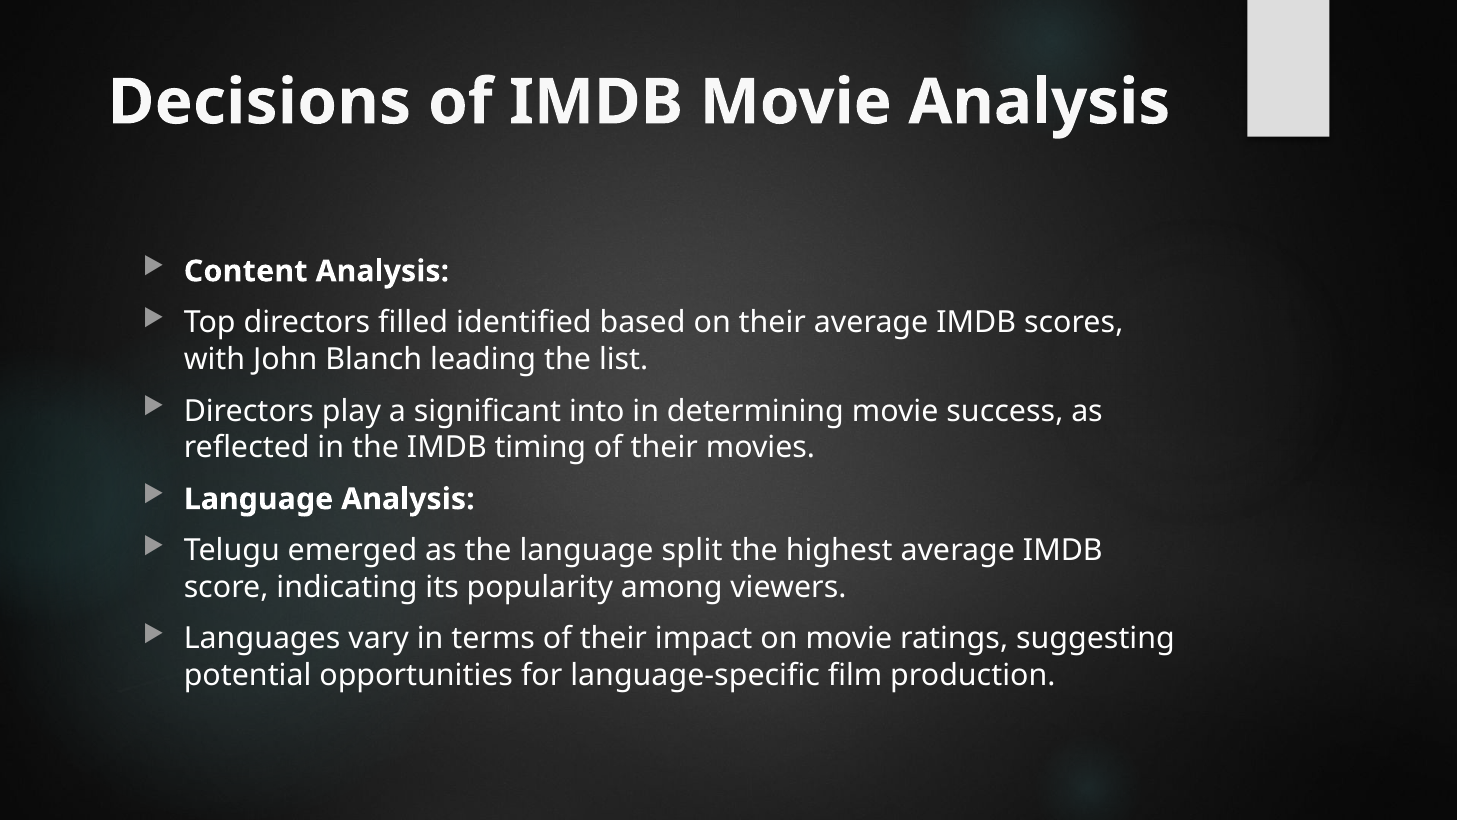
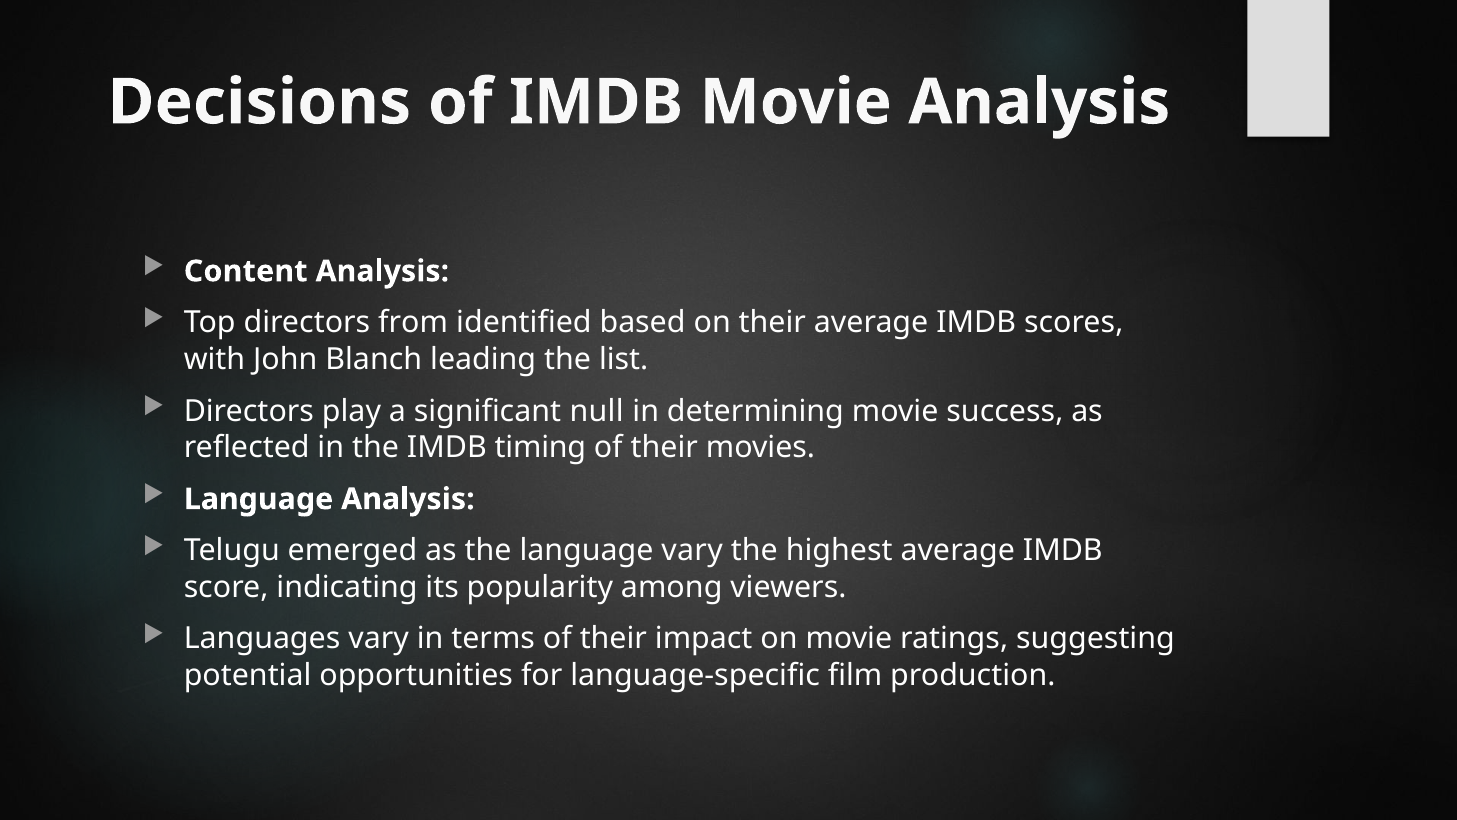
filled: filled -> from (413, 323)
into: into -> null (597, 411)
language split: split -> vary (692, 551)
